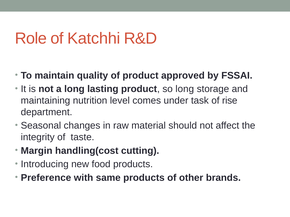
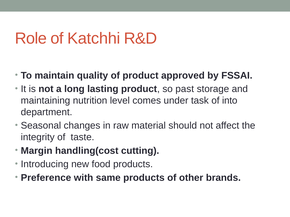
so long: long -> past (185, 89)
rise: rise -> into (230, 101)
